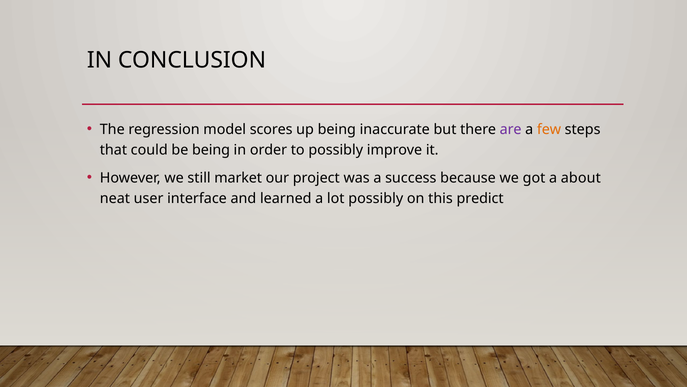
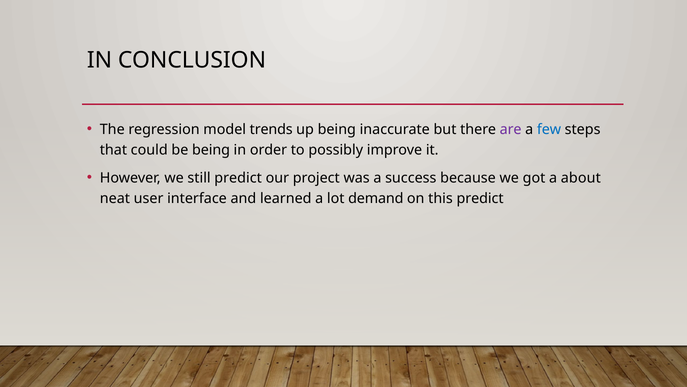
scores: scores -> trends (271, 129)
few colour: orange -> blue (549, 129)
still market: market -> predict (238, 178)
lot possibly: possibly -> demand (376, 198)
